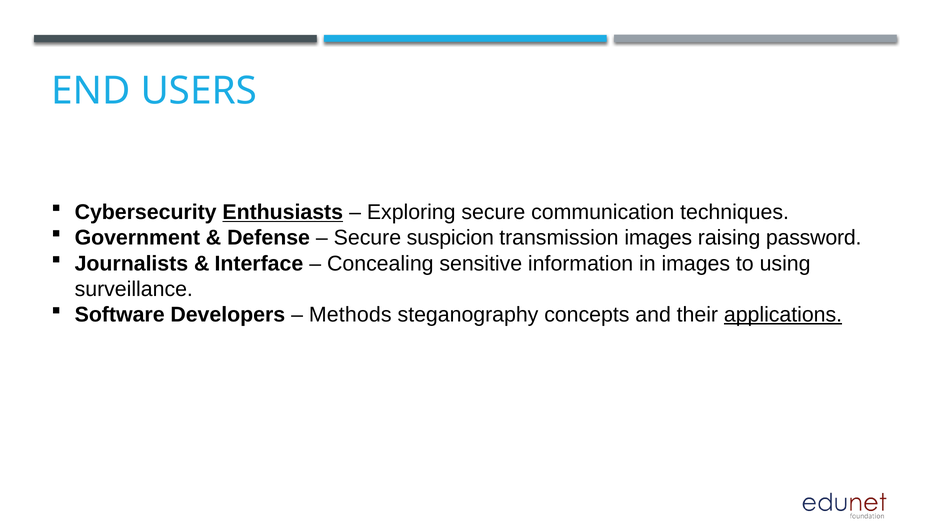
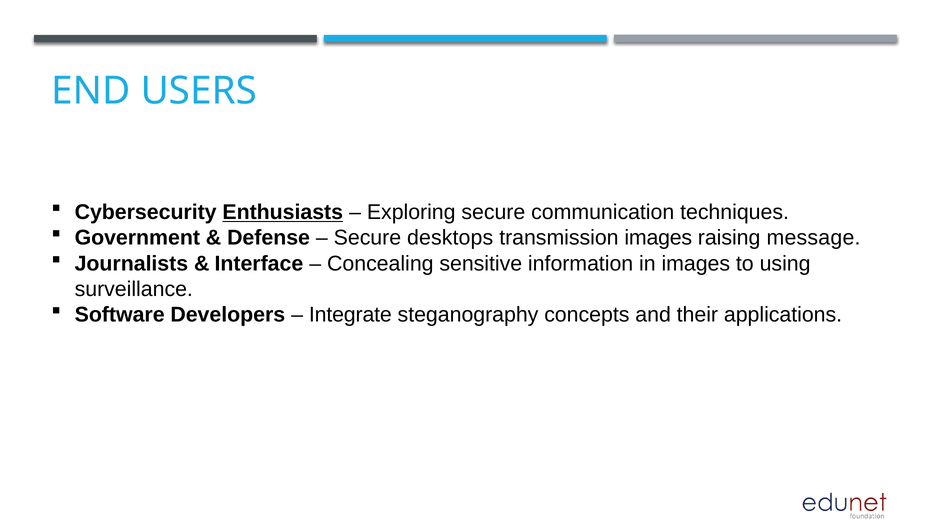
suspicion: suspicion -> desktops (450, 238)
password: password -> message (814, 238)
Methods: Methods -> Integrate (350, 315)
applications underline: present -> none (783, 315)
